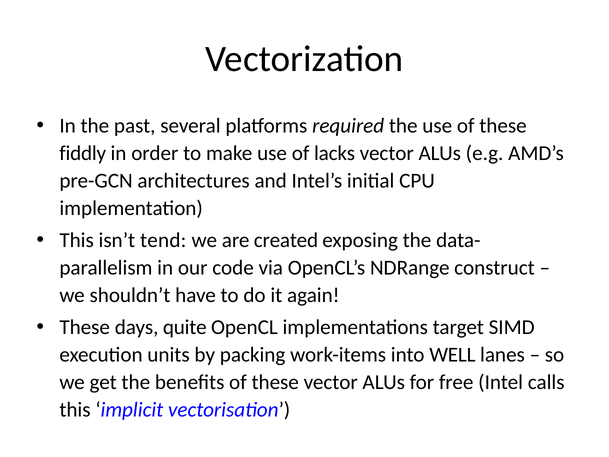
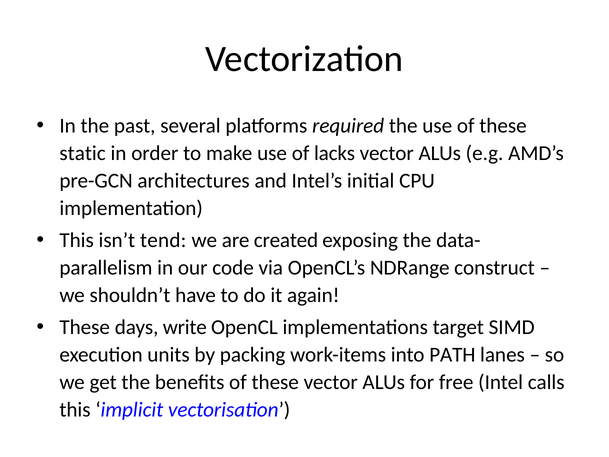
fiddly: fiddly -> static (83, 153)
quite: quite -> write (185, 327)
WELL: WELL -> PATH (452, 355)
